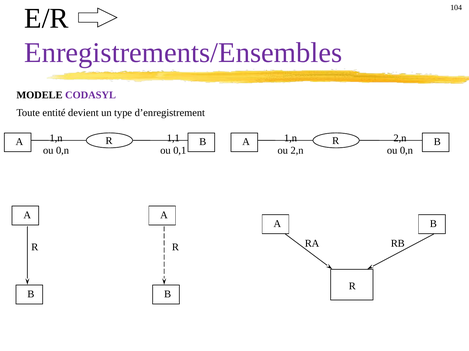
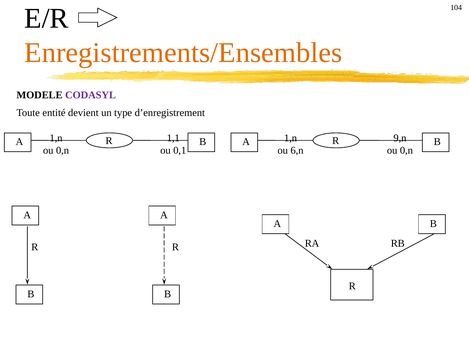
Enregistrements/Ensembles colour: purple -> orange (183, 53)
2,n: 2,n -> 9,n (400, 138)
ou 2,n: 2,n -> 6,n (297, 151)
